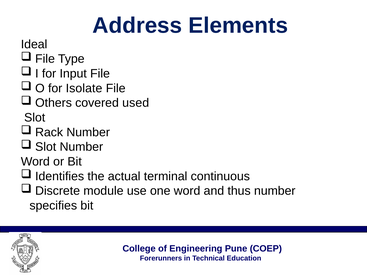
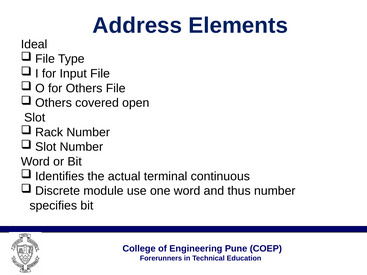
for Isolate: Isolate -> Others (84, 88)
used: used -> open (136, 103)
